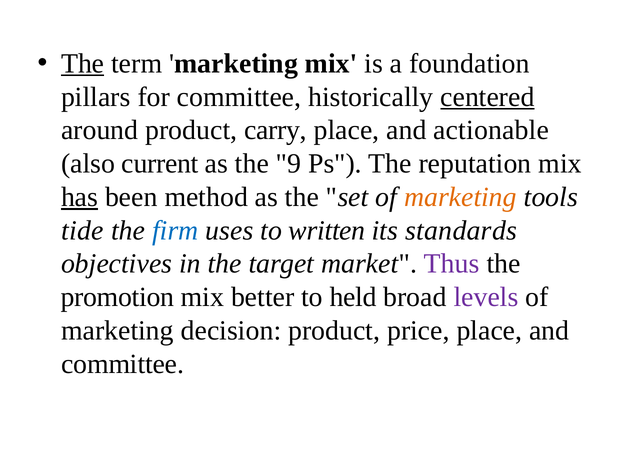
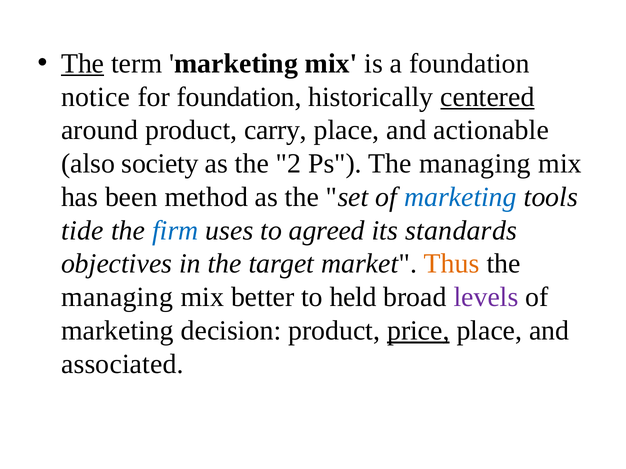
pillars: pillars -> notice (96, 97)
for committee: committee -> foundation (239, 97)
current: current -> society (160, 164)
9: 9 -> 2 (288, 164)
Ps The reputation: reputation -> managing (475, 164)
has underline: present -> none (80, 197)
marketing colour: orange -> blue (460, 197)
written: written -> agreed (327, 231)
Thus colour: purple -> orange (452, 264)
promotion: promotion -> managing (117, 297)
price underline: none -> present (418, 331)
committee: committee -> associated (122, 364)
